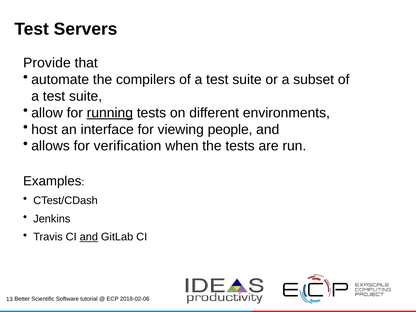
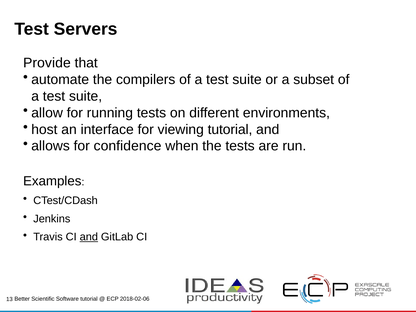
running underline: present -> none (110, 113)
viewing people: people -> tutorial (230, 129)
verification: verification -> confidence (128, 146)
